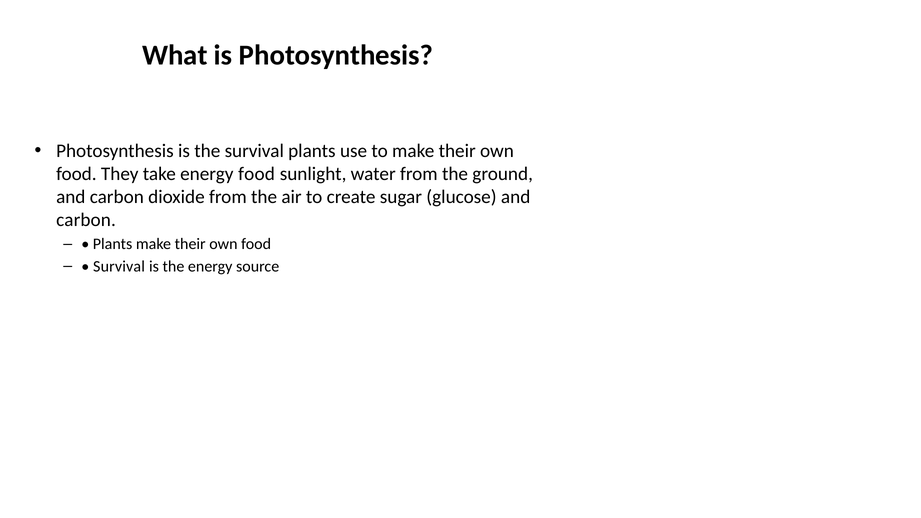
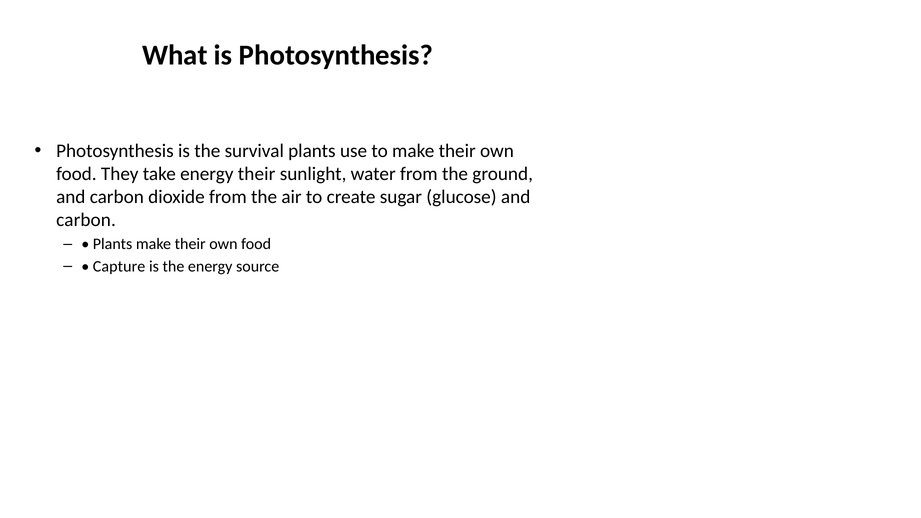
energy food: food -> their (257, 174)
Survival: Survival -> Capture (119, 267)
